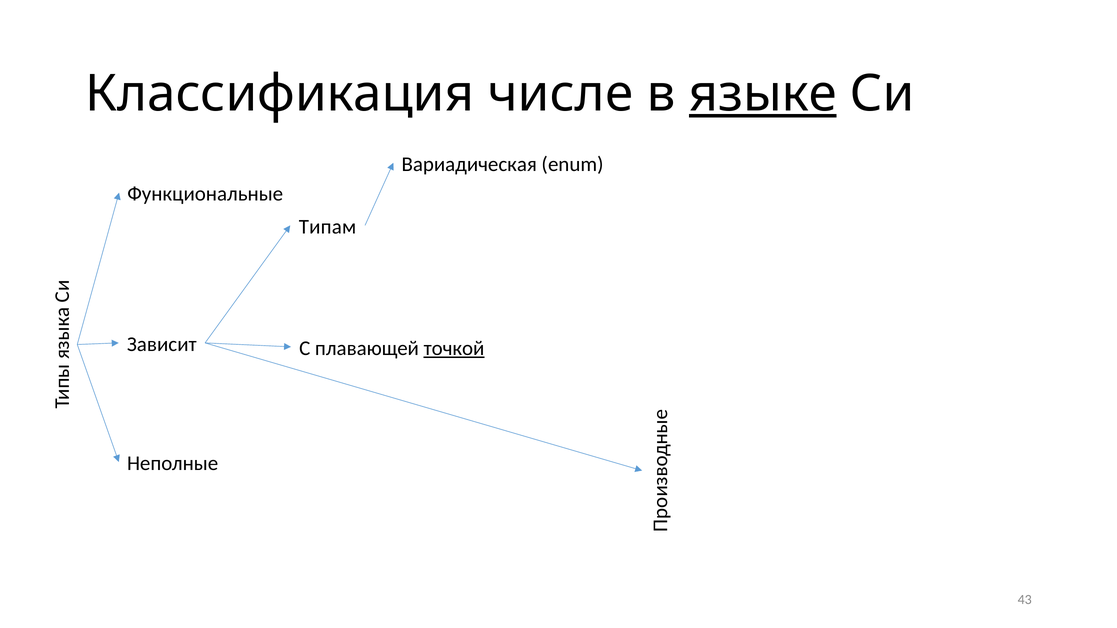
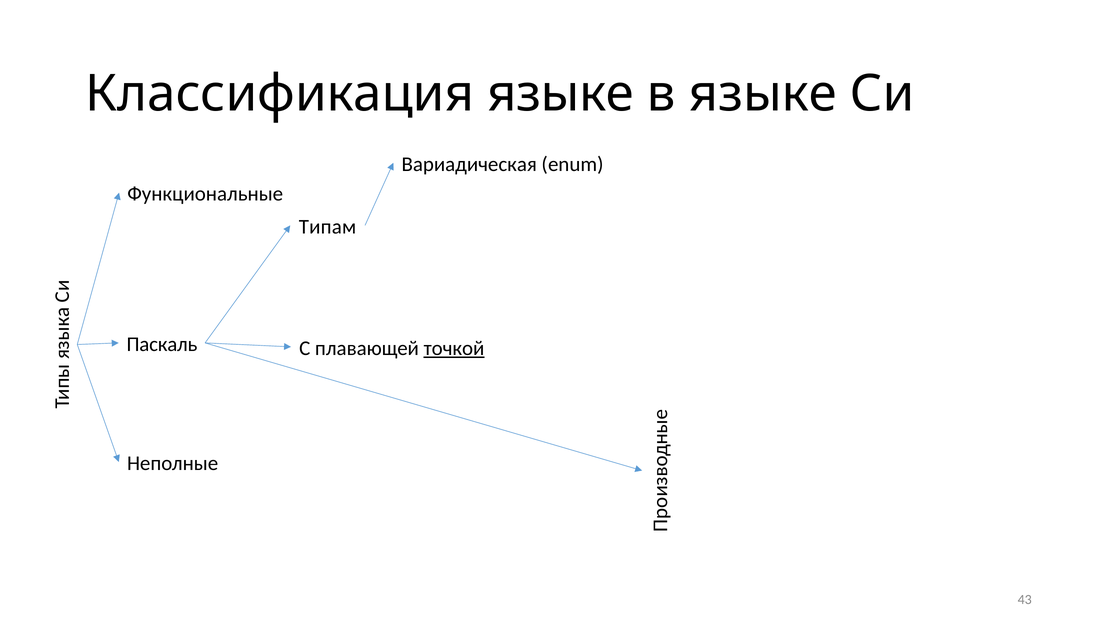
Классификация числе: числе -> языке (561, 94)
языке underline: present -> none (763, 94)
Зависит: Зависит -> Паскаль (162, 345)
